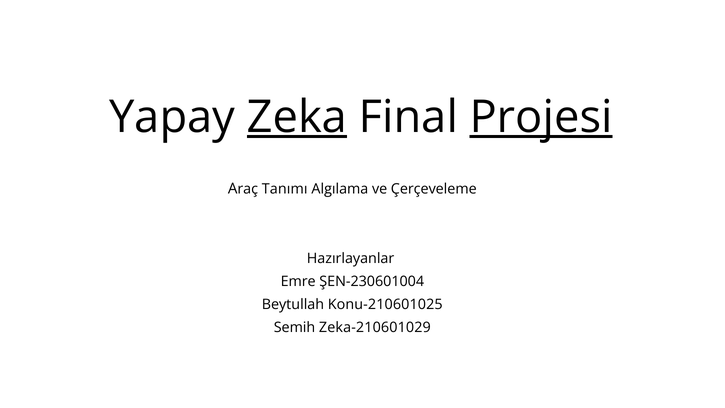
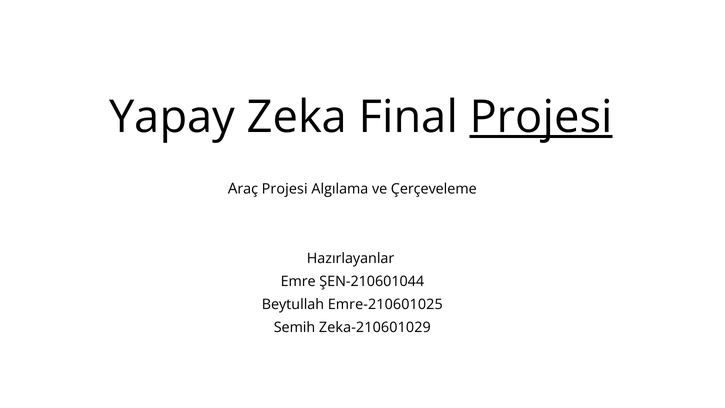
Zeka underline: present -> none (297, 117)
Araç Tanımı: Tanımı -> Projesi (285, 189)
ŞEN-230601004: ŞEN-230601004 -> ŞEN-210601044 (372, 281)
Konu-210601025: Konu-210601025 -> Emre-210601025 (385, 304)
